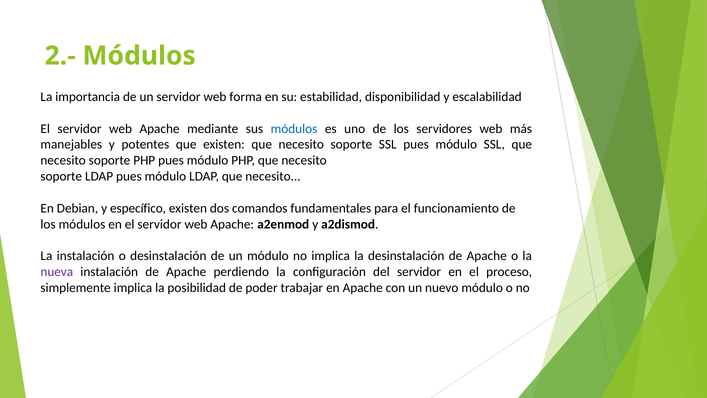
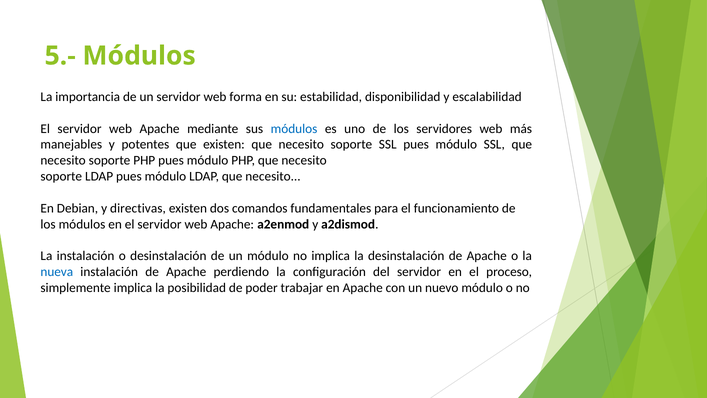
2.-: 2.- -> 5.- (60, 56)
específico: específico -> directivas (138, 208)
nueva colour: purple -> blue (57, 272)
